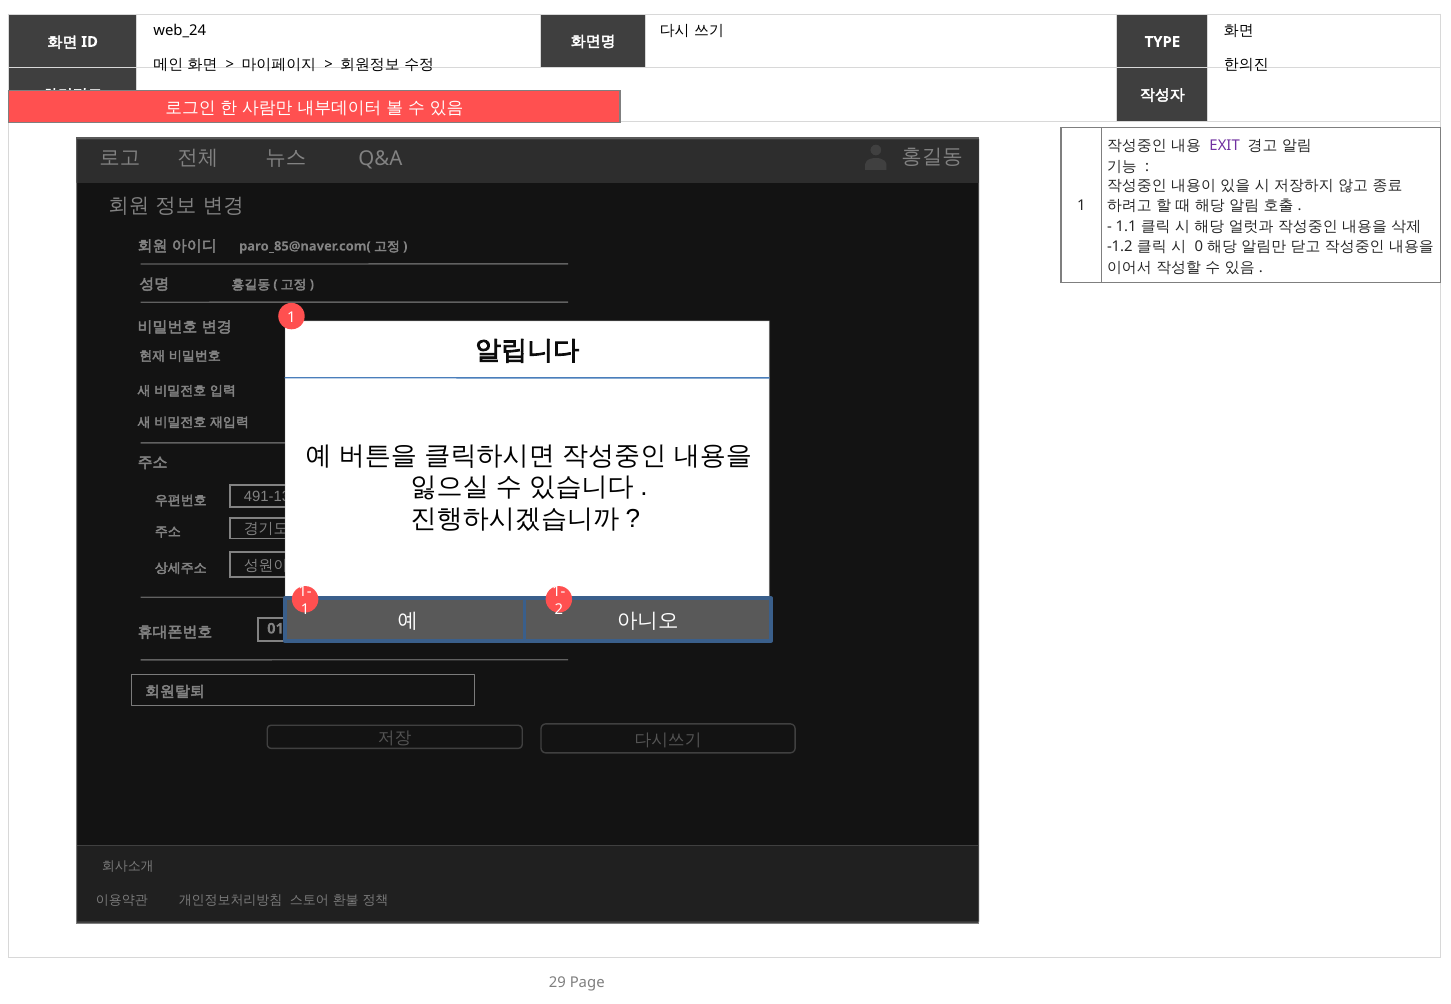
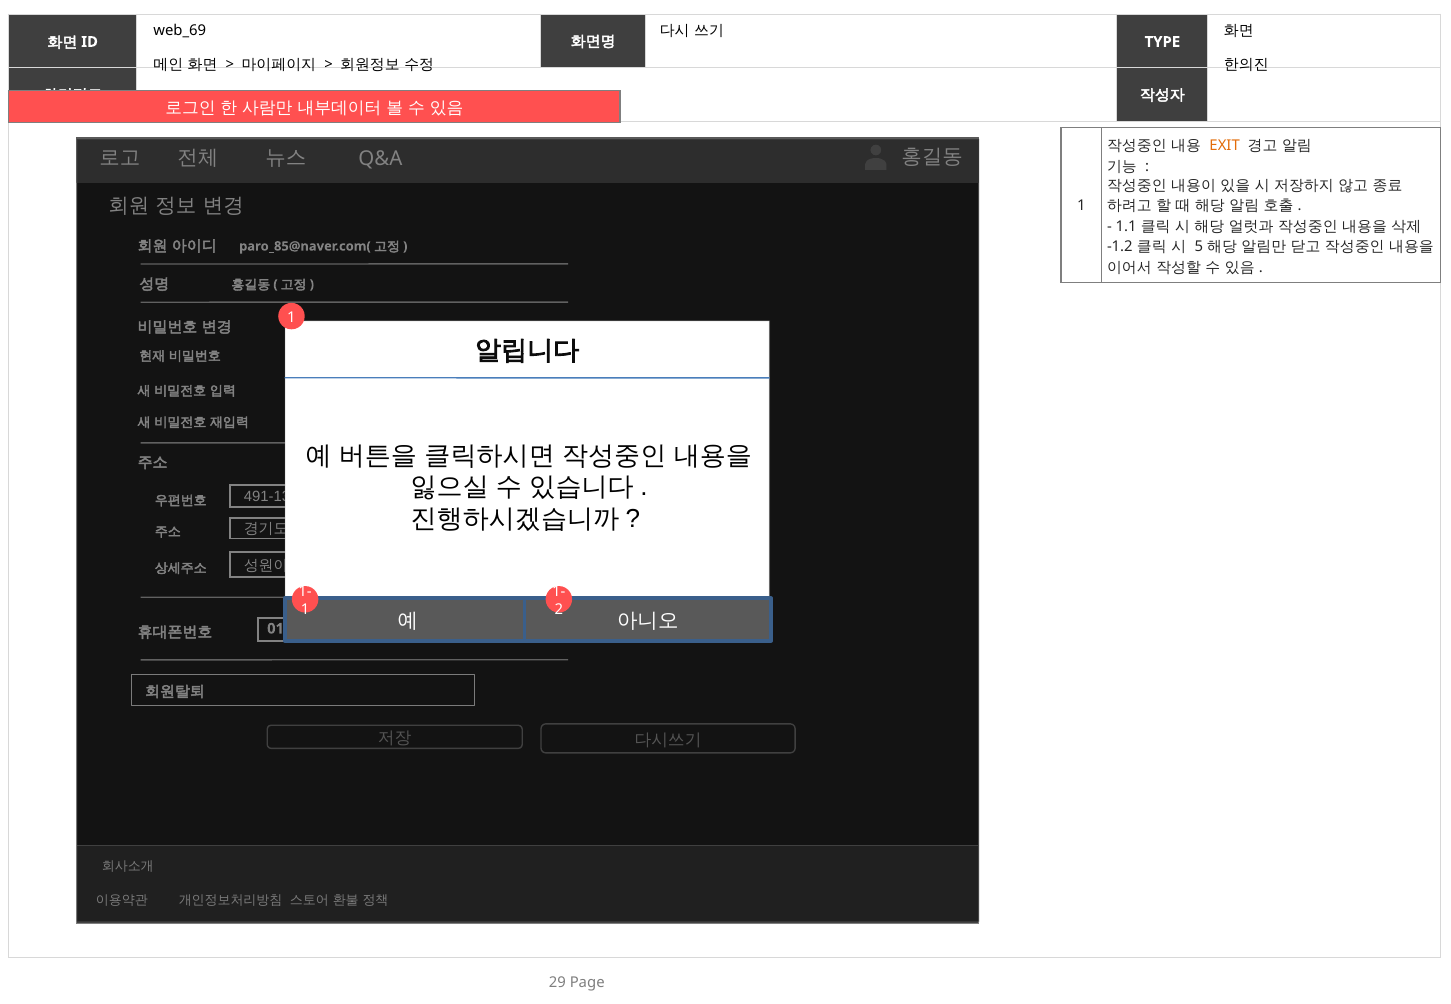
web_24: web_24 -> web_69 (180, 31)
EXIT colour: purple -> orange (1225, 146)
0: 0 -> 5 (1199, 247)
